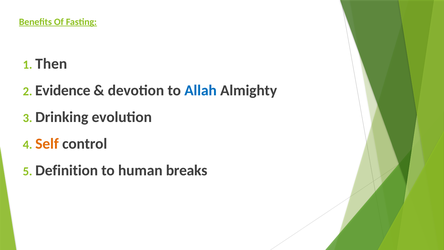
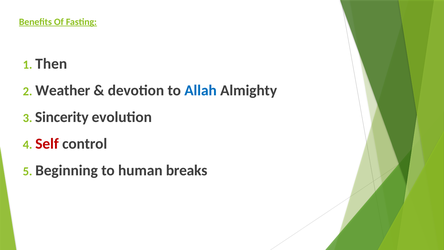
Evidence: Evidence -> Weather (63, 90)
Drinking: Drinking -> Sincerity (62, 117)
Self colour: orange -> red (47, 144)
Definition: Definition -> Beginning (67, 170)
